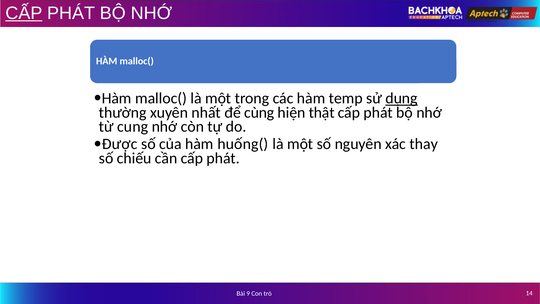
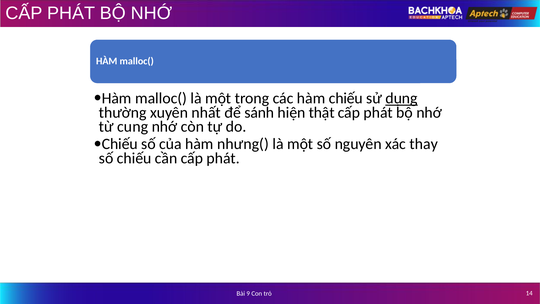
CẤP underline: present -> none (24, 13)
hàm temp: temp -> chiếu (346, 98)
cùng: cùng -> sánh (259, 112)
Được: Được -> Chiếu (120, 144)
huống(: huống( -> nhưng( (243, 144)
